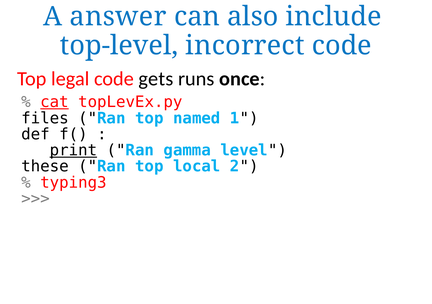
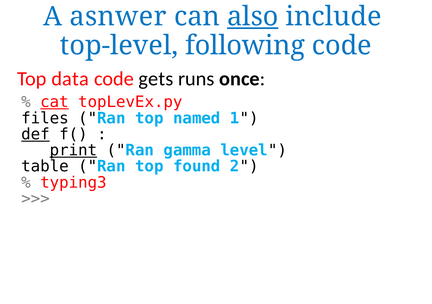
answer: answer -> asnwer (118, 16)
also underline: none -> present (253, 16)
incorrect: incorrect -> following (245, 46)
legal: legal -> data (70, 79)
def underline: none -> present (35, 134)
these: these -> table (45, 167)
local: local -> found (197, 167)
